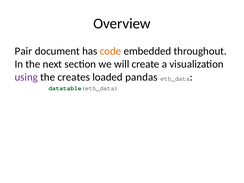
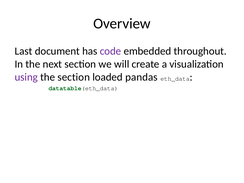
Pair: Pair -> Last (23, 51)
code colour: orange -> purple (110, 51)
the creates: creates -> section (74, 77)
